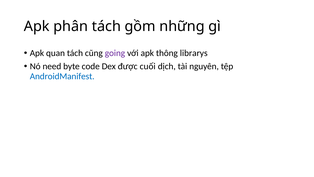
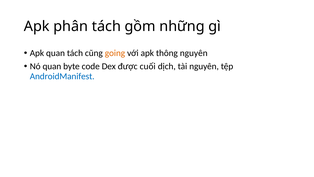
going colour: purple -> orange (115, 53)
thông librarys: librarys -> nguyên (194, 53)
Nó need: need -> quan (52, 66)
